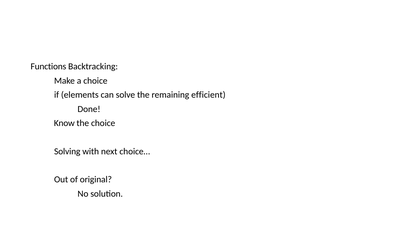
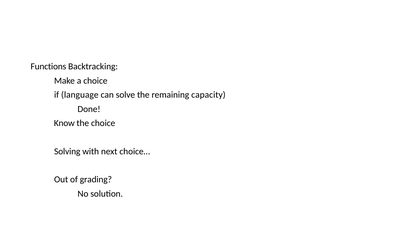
elements: elements -> language (80, 95)
efficient: efficient -> capacity (208, 95)
original: original -> grading (96, 180)
